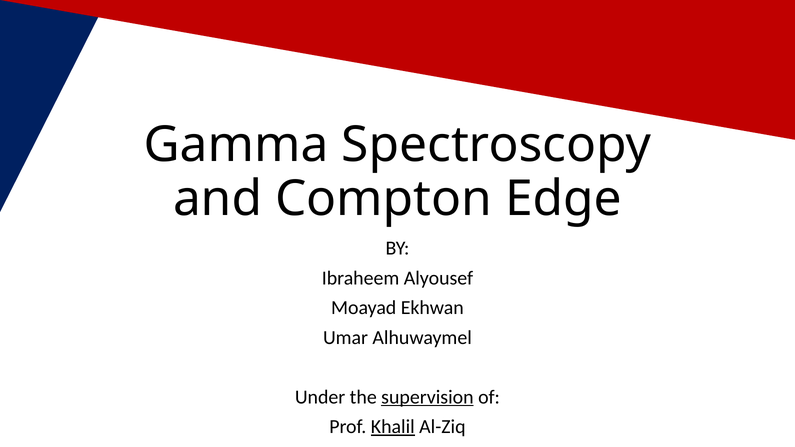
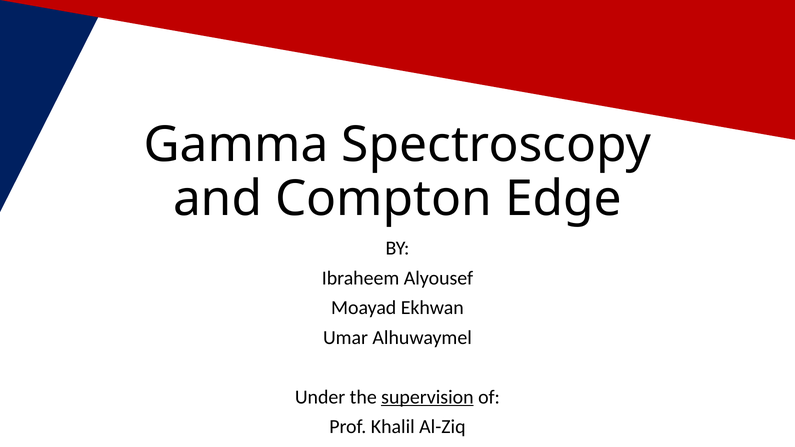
Khalil underline: present -> none (393, 427)
